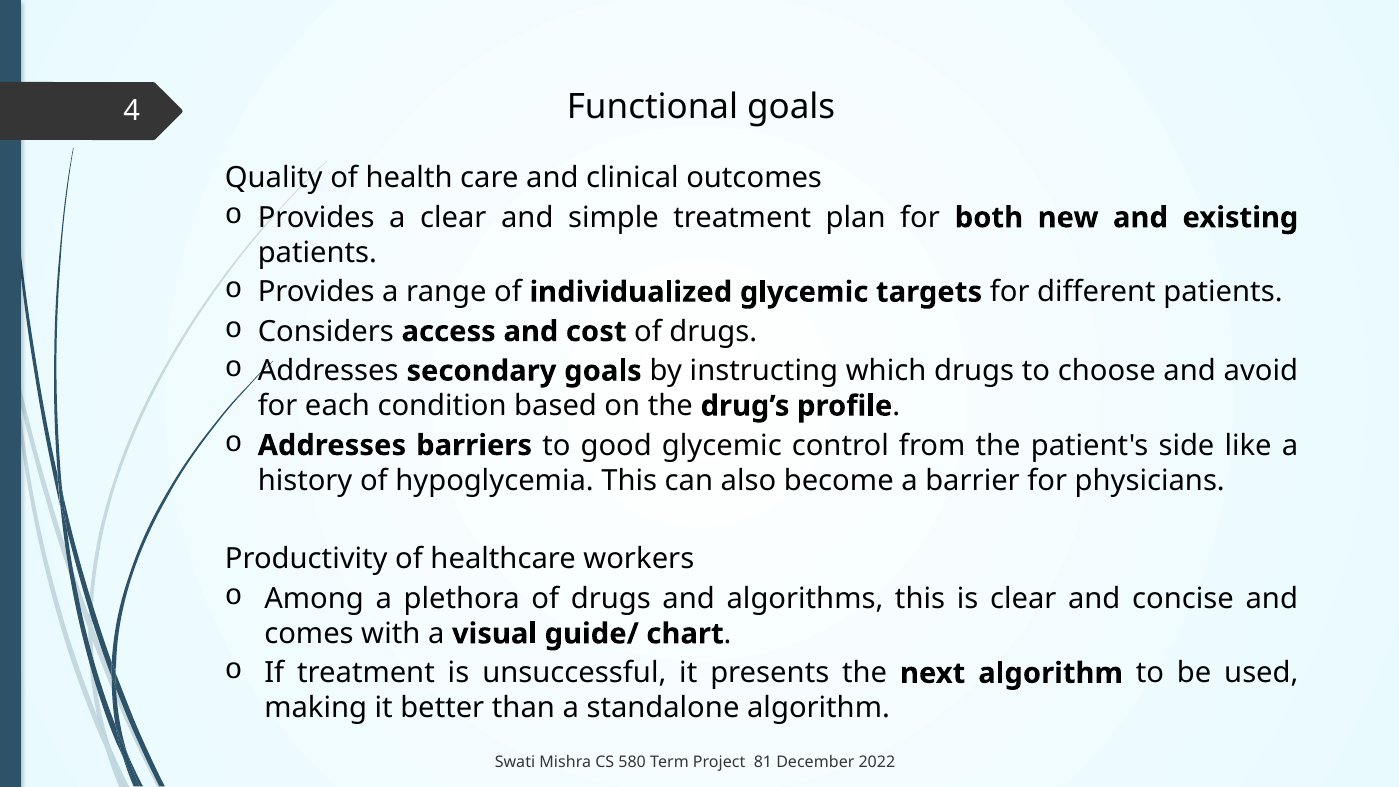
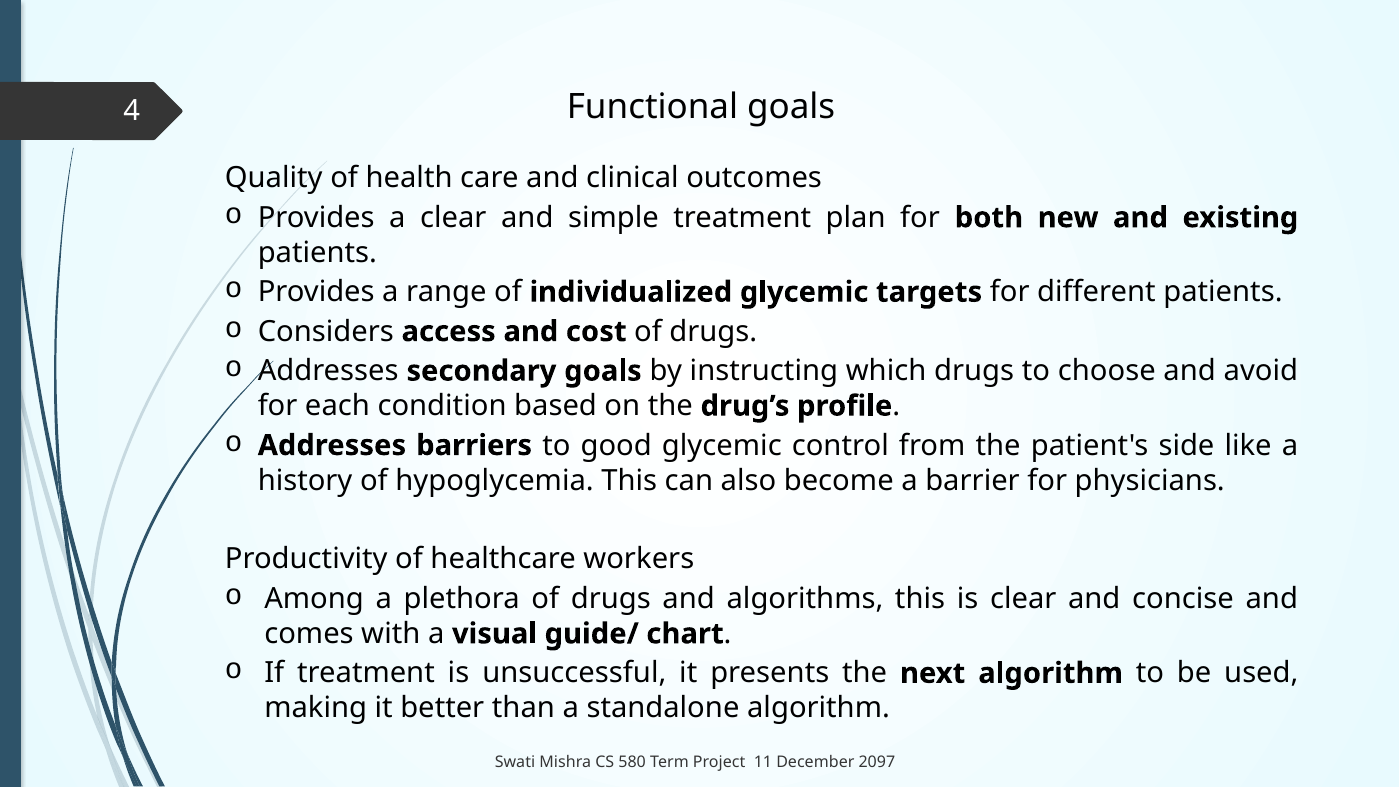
81: 81 -> 11 (763, 763)
2022: 2022 -> 2097 (877, 763)
